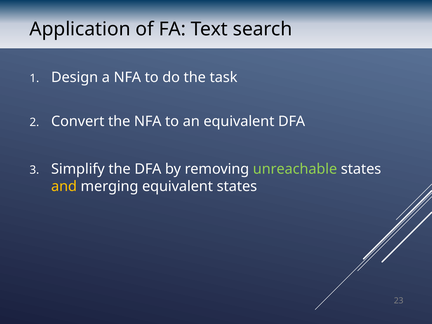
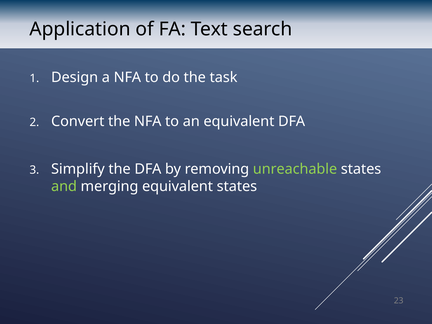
and colour: yellow -> light green (64, 186)
